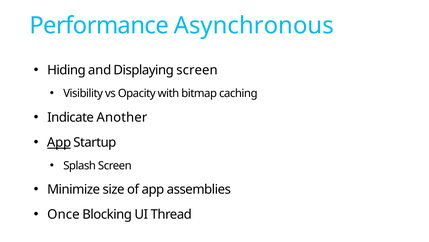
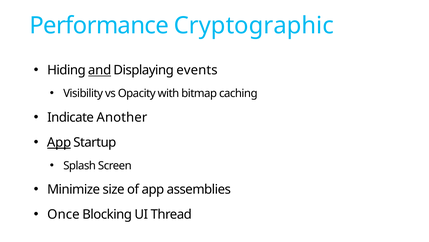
Asynchronous: Asynchronous -> Cryptographic (254, 26)
and underline: none -> present (100, 70)
Displaying screen: screen -> events (197, 70)
